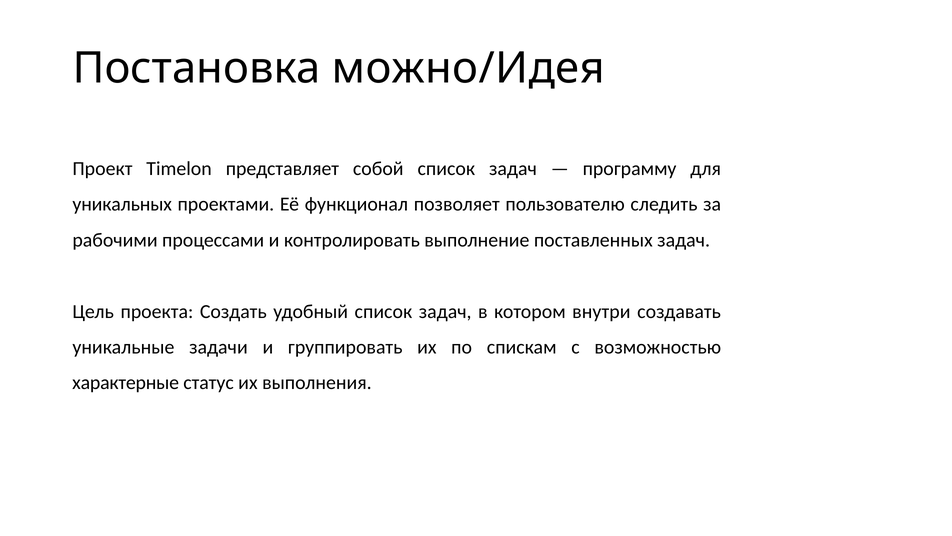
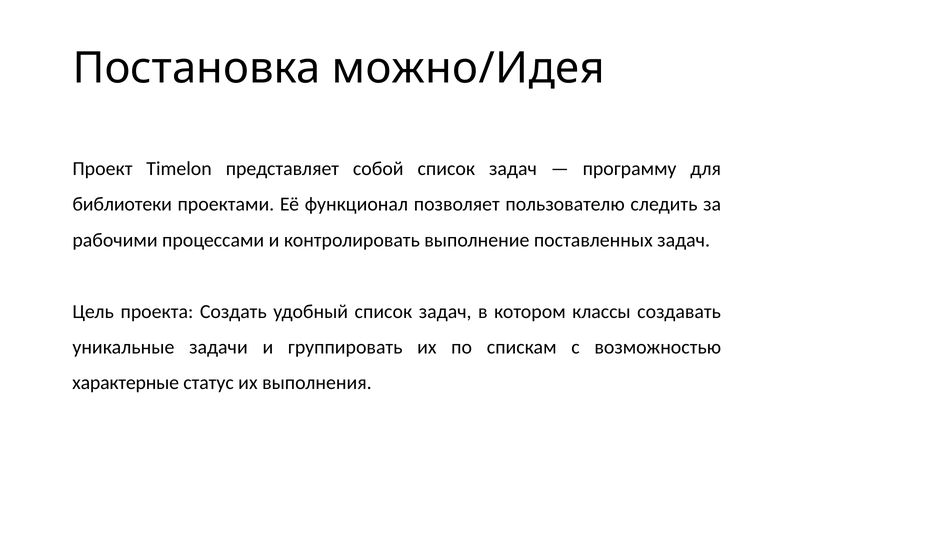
уникальных: уникальных -> библиотеки (122, 204)
внутри: внутри -> классы (601, 311)
